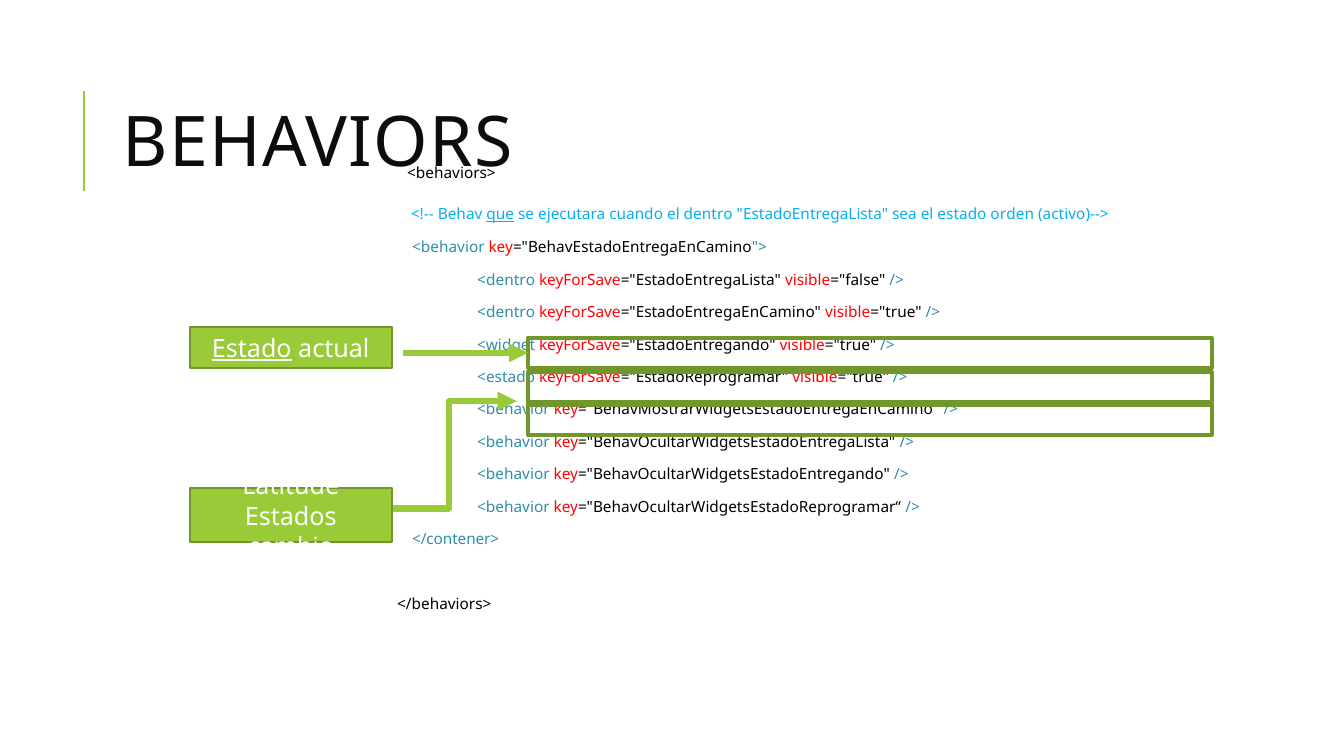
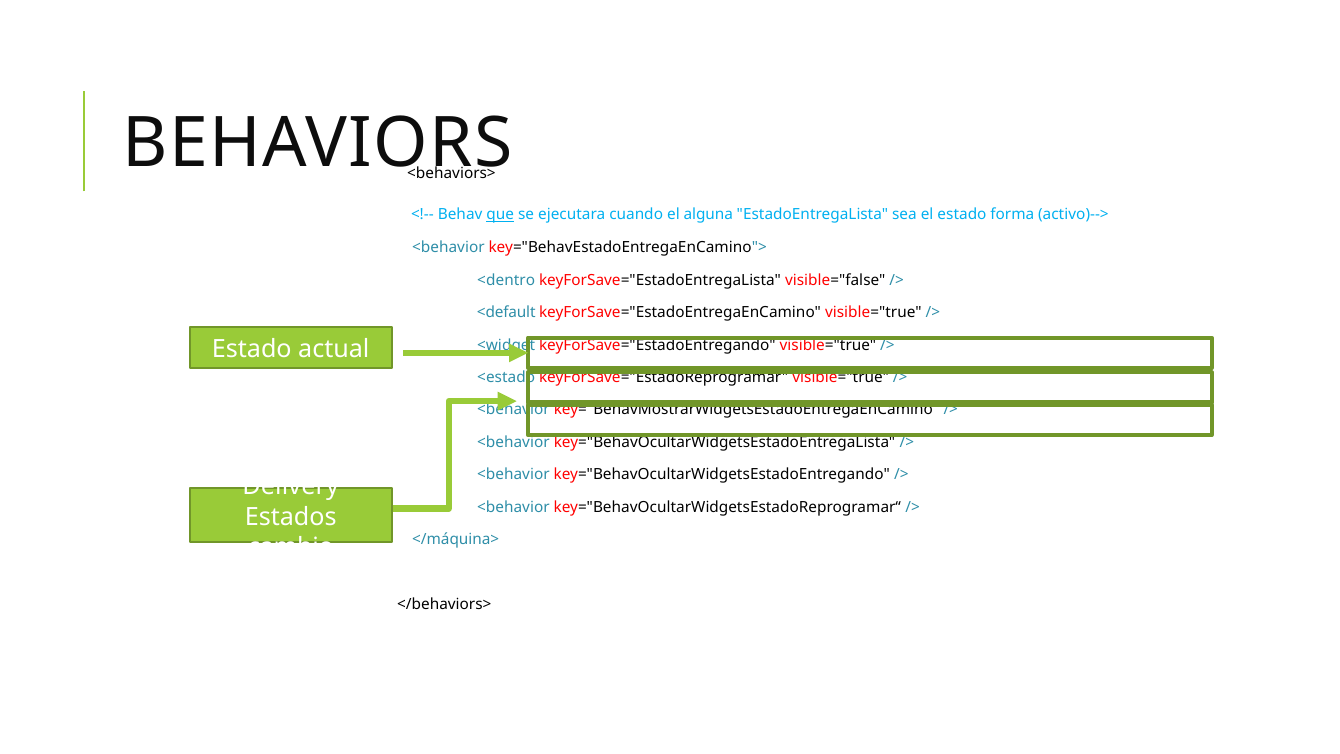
dentro: dentro -> alguna (708, 215)
orden: orden -> forma (1012, 215)
<dentro: <dentro -> <default (506, 312)
Estado underline: present -> none (252, 349)
Latitude: Latitude -> Delivery (291, 486)
</contener>: </contener> -> </máquina> (456, 540)
